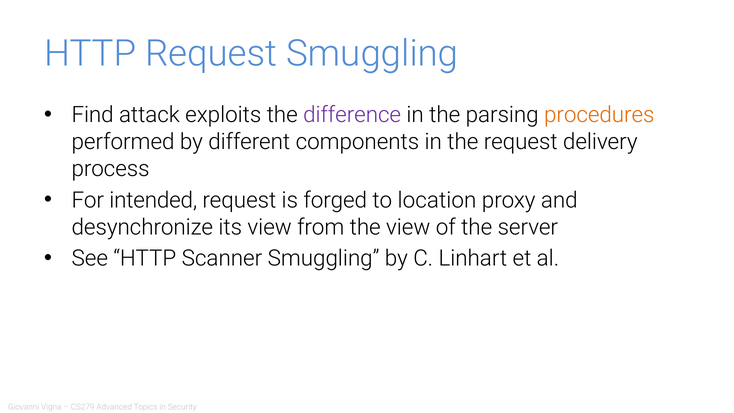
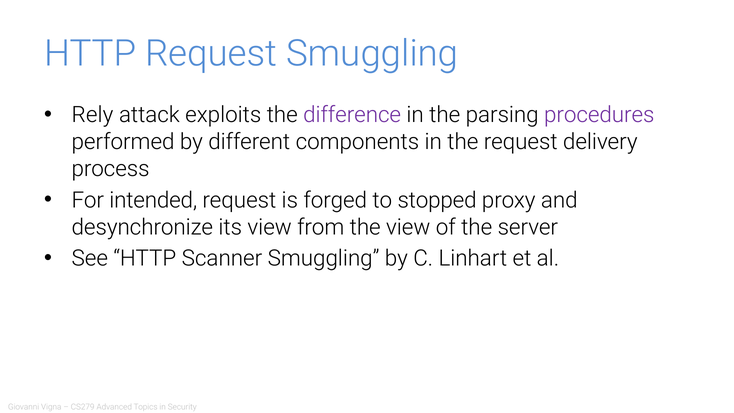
Find: Find -> Rely (92, 115)
procedures colour: orange -> purple (599, 115)
location: location -> stopped (437, 200)
